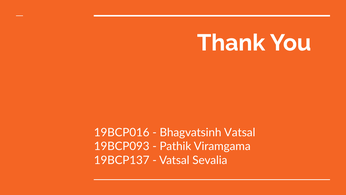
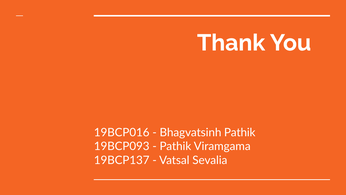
Bhagvatsinh Vatsal: Vatsal -> Pathik (240, 132)
